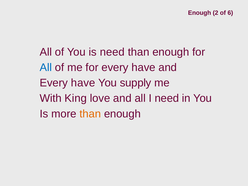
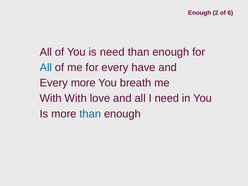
have: have -> more (83, 83)
supply: supply -> breath (136, 83)
With King: King -> With (76, 98)
than colour: orange -> blue (90, 114)
